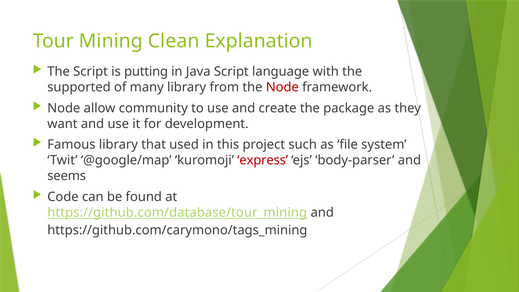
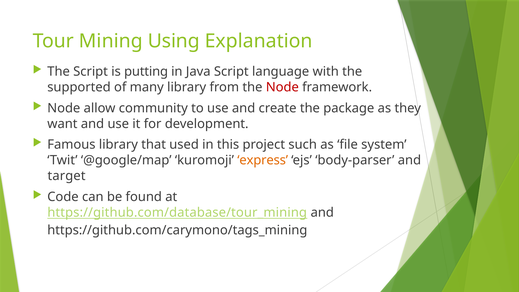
Clean: Clean -> Using (174, 41)
express colour: red -> orange (263, 160)
seems: seems -> target (67, 176)
